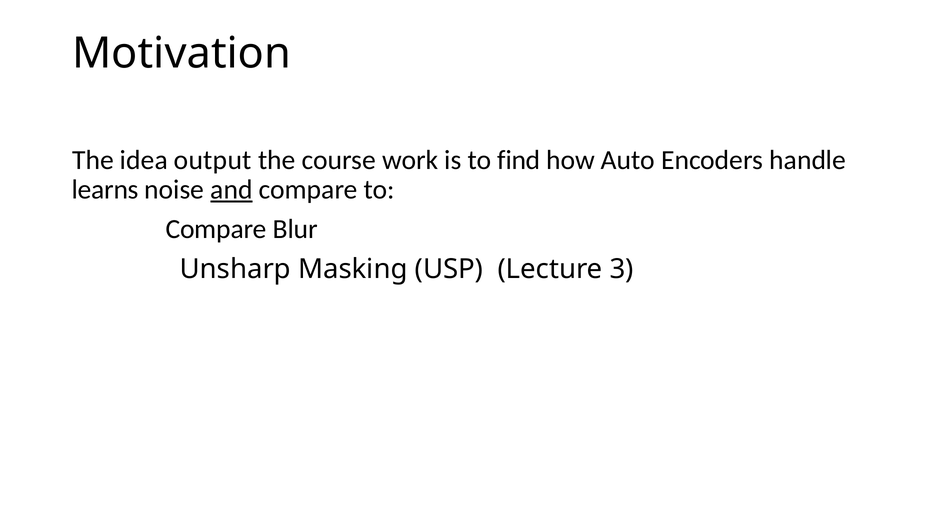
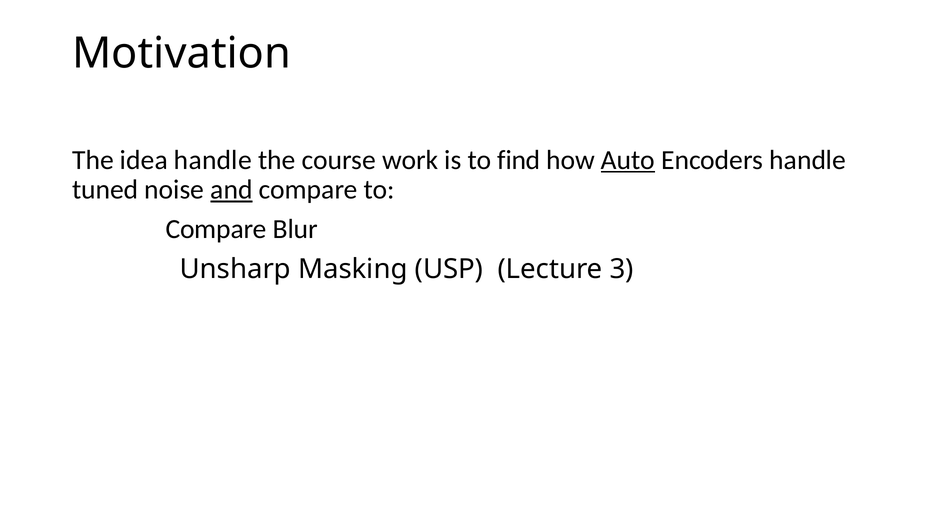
idea output: output -> handle (213, 160)
Auto underline: none -> present (628, 160)
learns: learns -> tuned (105, 190)
